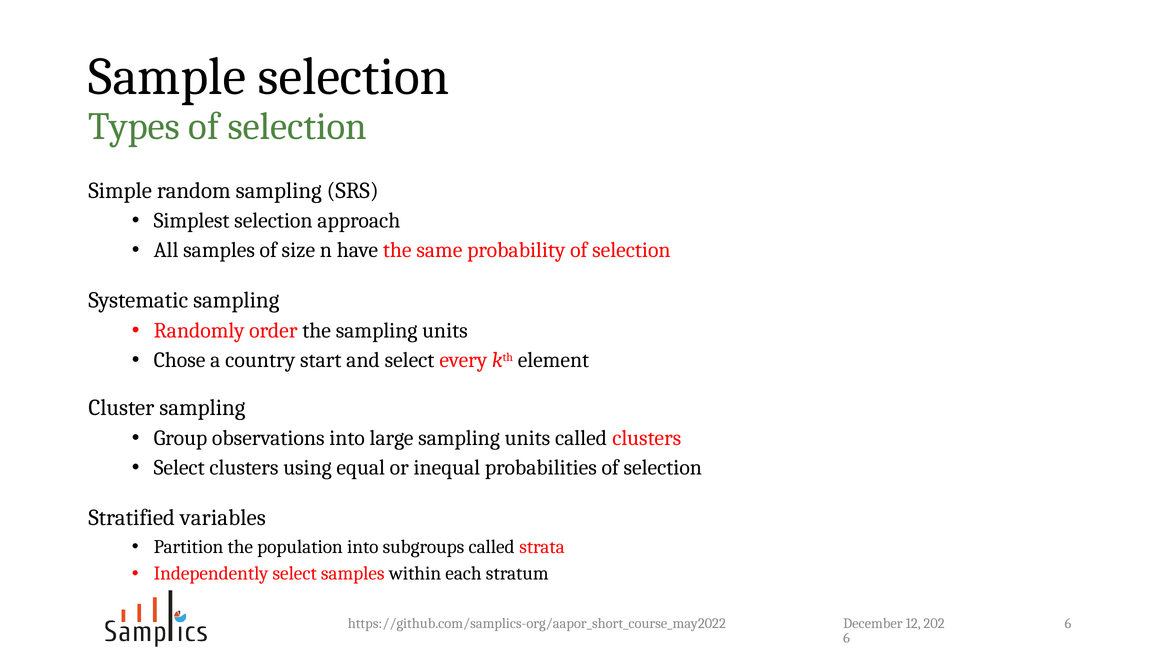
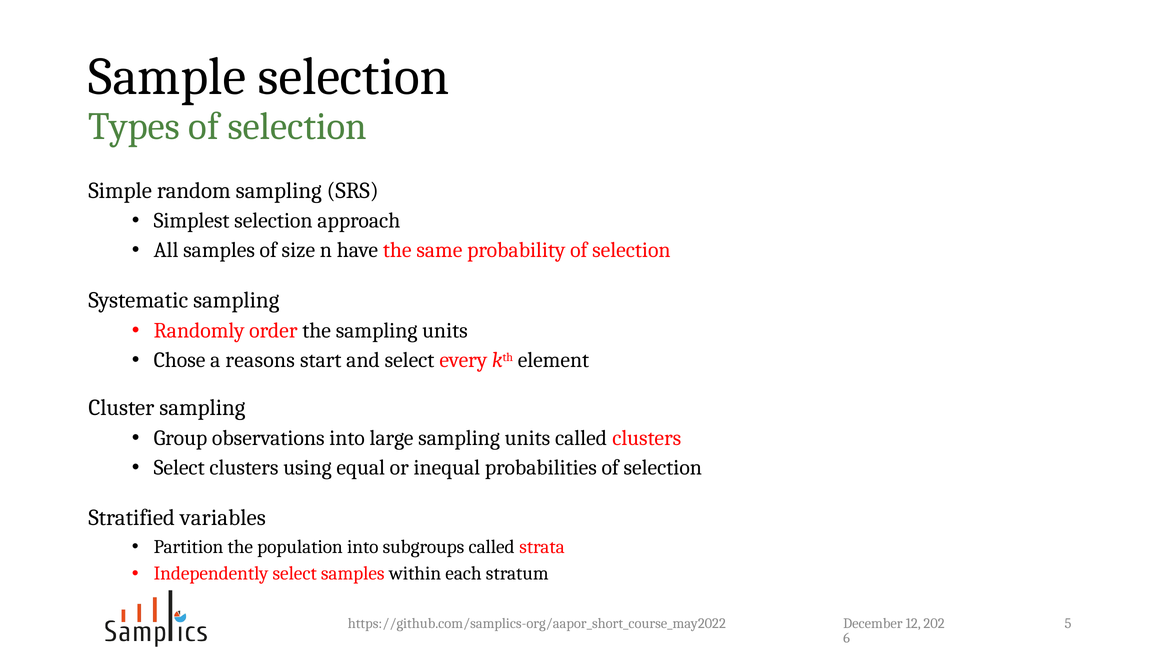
country: country -> reasons (260, 360)
https://github.com/samplics-org/aapor_short_course_may2022 6: 6 -> 5 (1068, 623)
